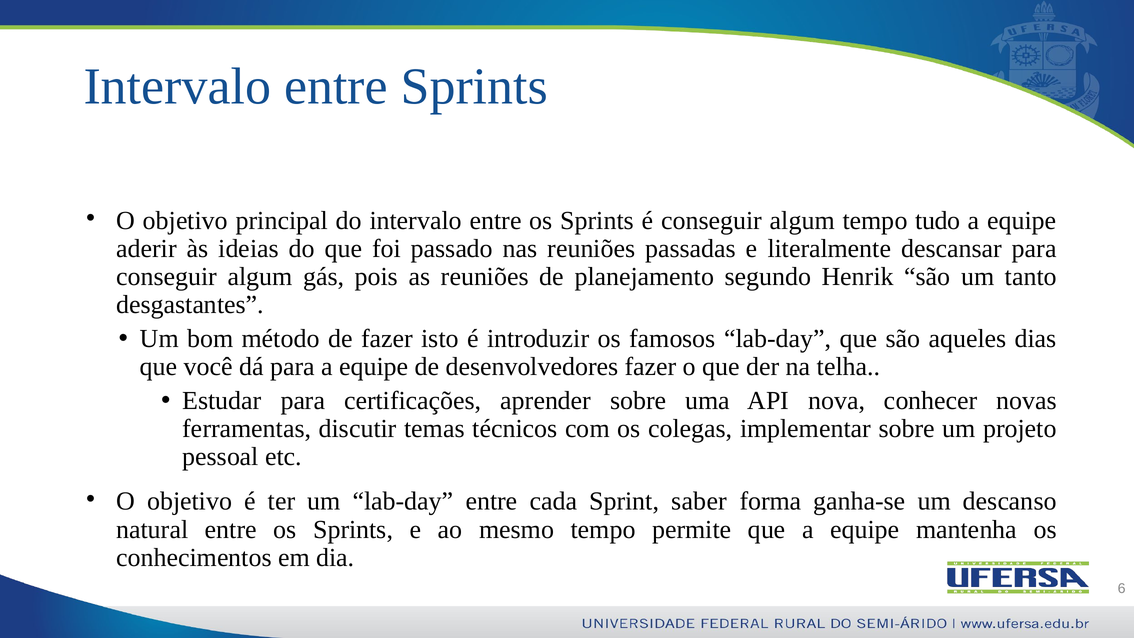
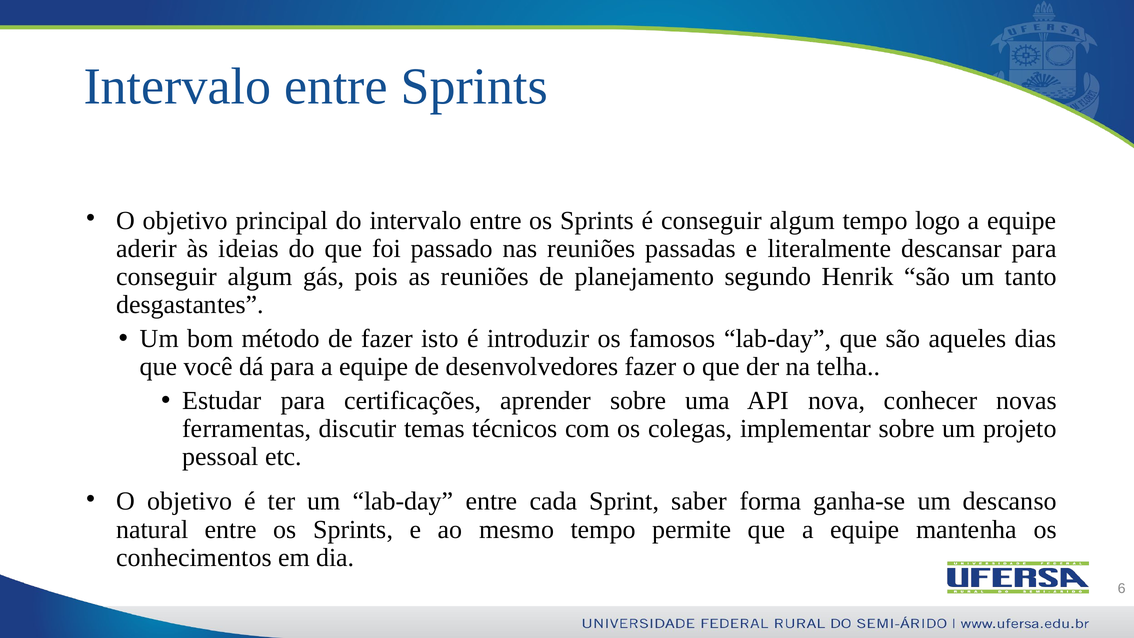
tudo: tudo -> logo (938, 221)
